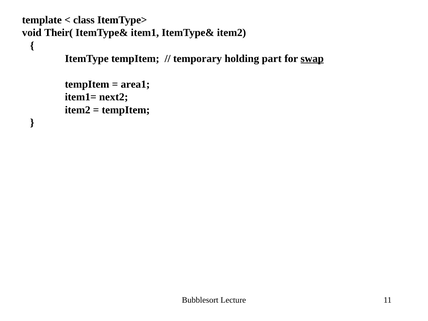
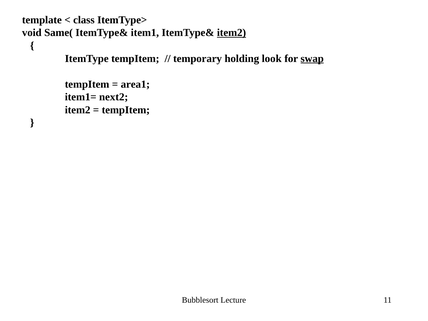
Their(: Their( -> Same( (59, 33)
item2 underline: none -> present (231, 33)
part: part -> look (272, 58)
